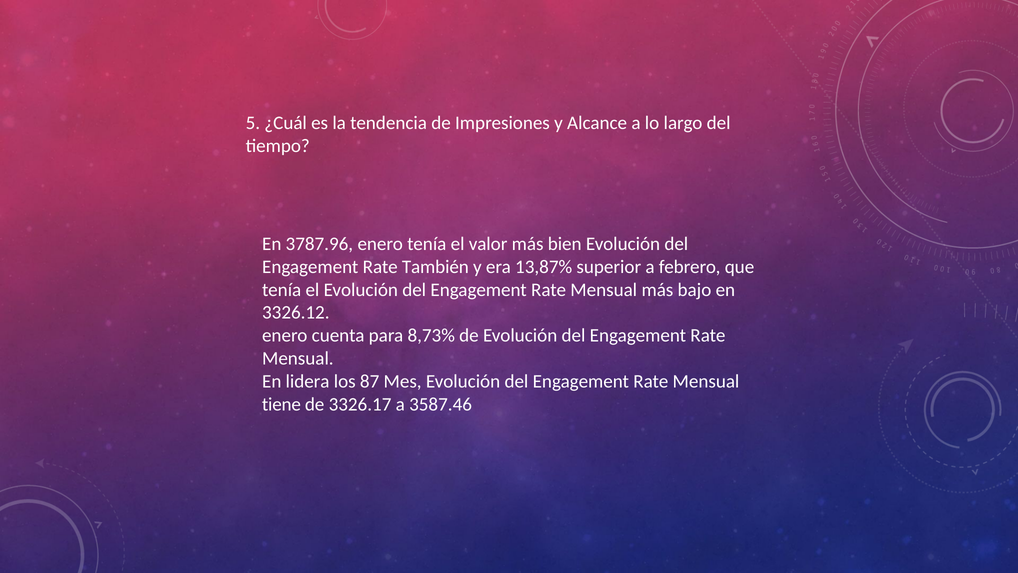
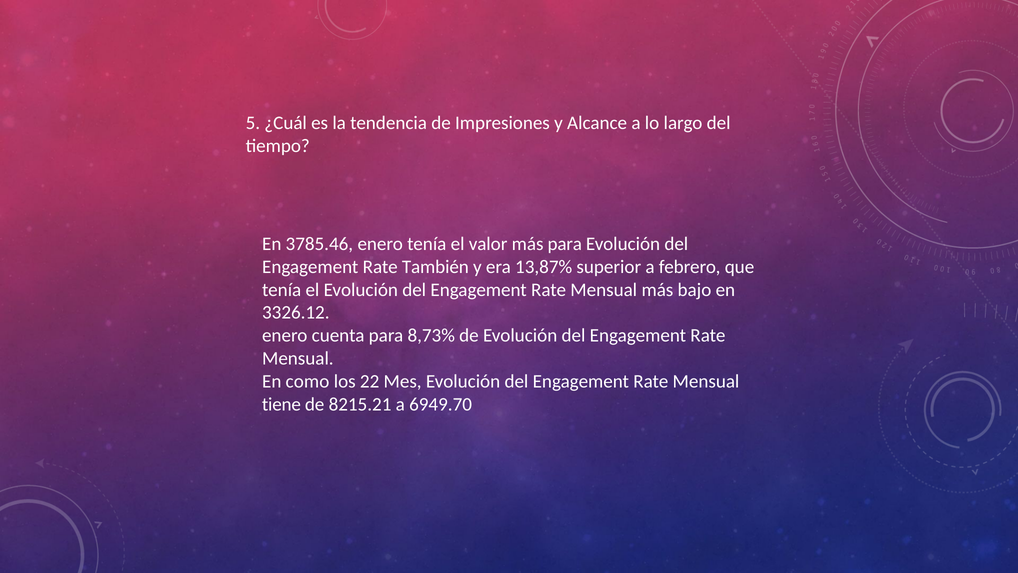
3787.96: 3787.96 -> 3785.46 (319, 244)
más bien: bien -> para (565, 244)
lidera: lidera -> como (307, 381)
87: 87 -> 22 (370, 381)
3326.17: 3326.17 -> 8215.21 (360, 404)
3587.46: 3587.46 -> 6949.70 (441, 404)
